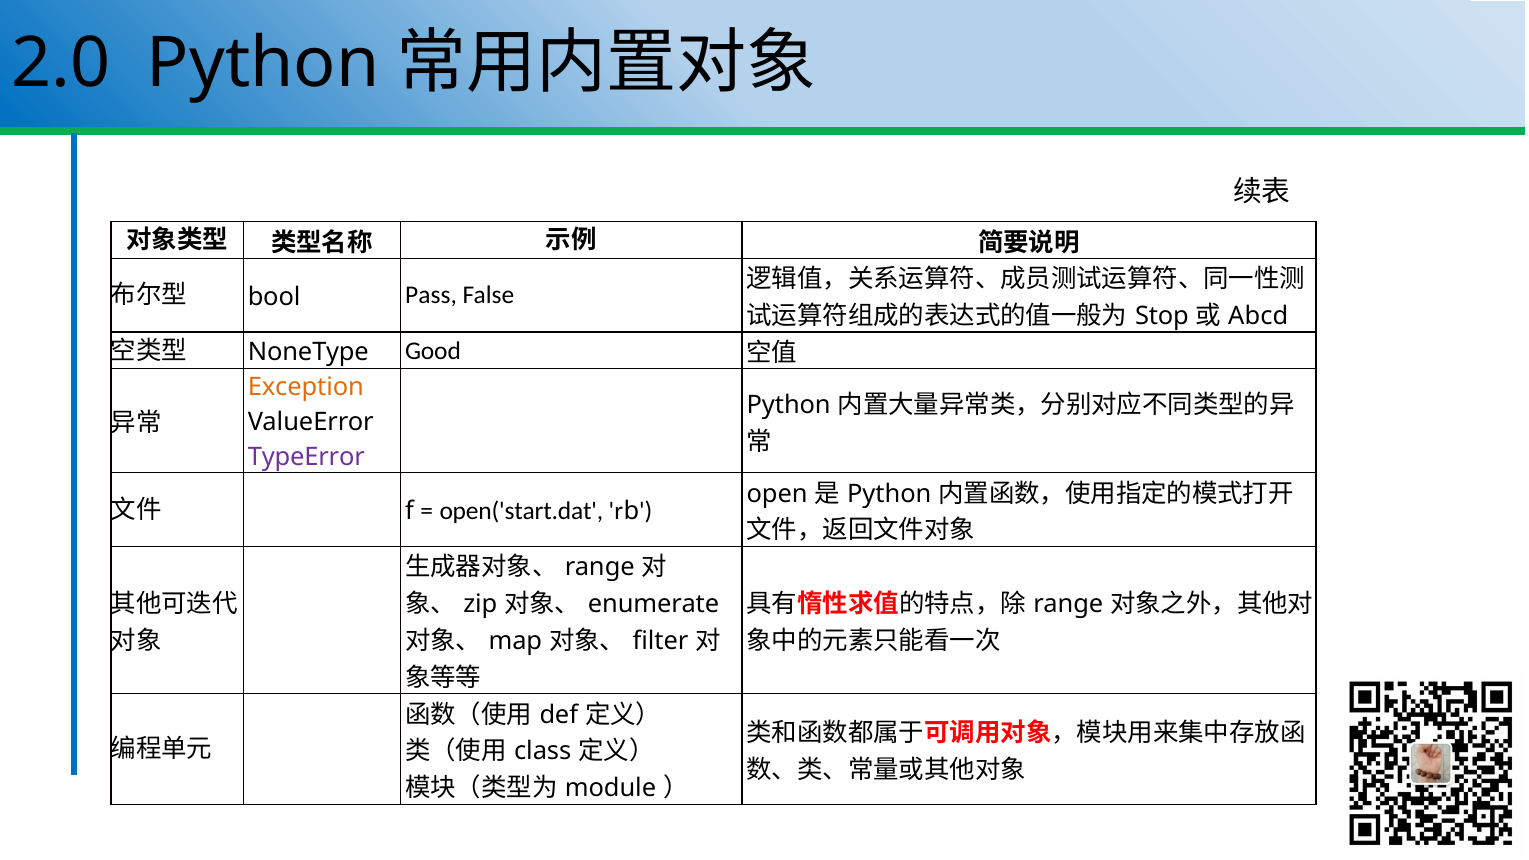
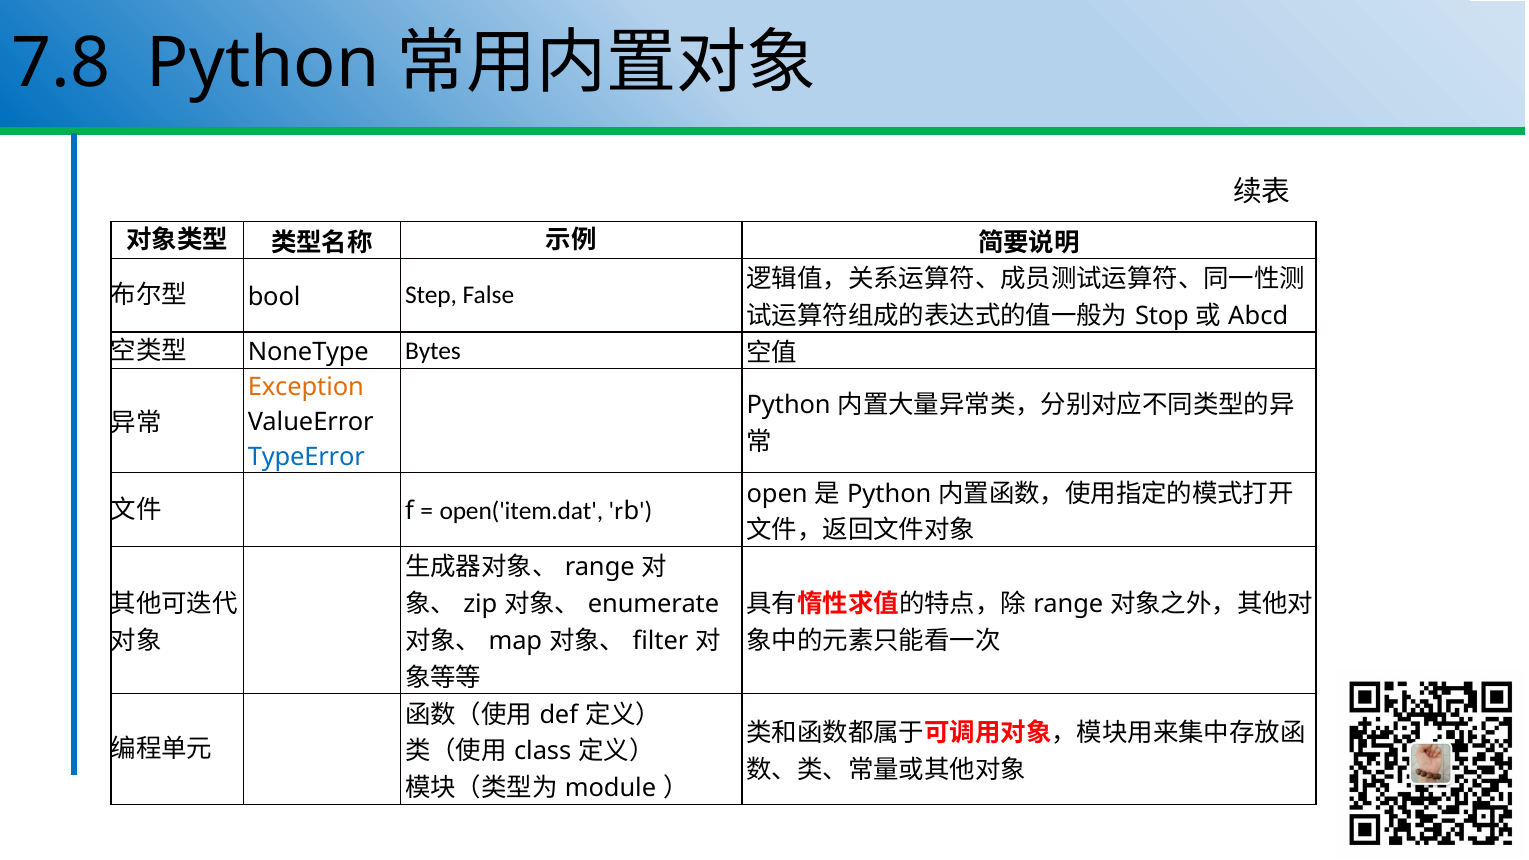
2.0: 2.0 -> 7.8 (61, 63)
Pass: Pass -> Step (431, 296)
Good: Good -> Bytes (433, 351)
TypeError colour: purple -> blue (306, 457)
open('start.dat: open('start.dat -> open('item.dat (521, 511)
